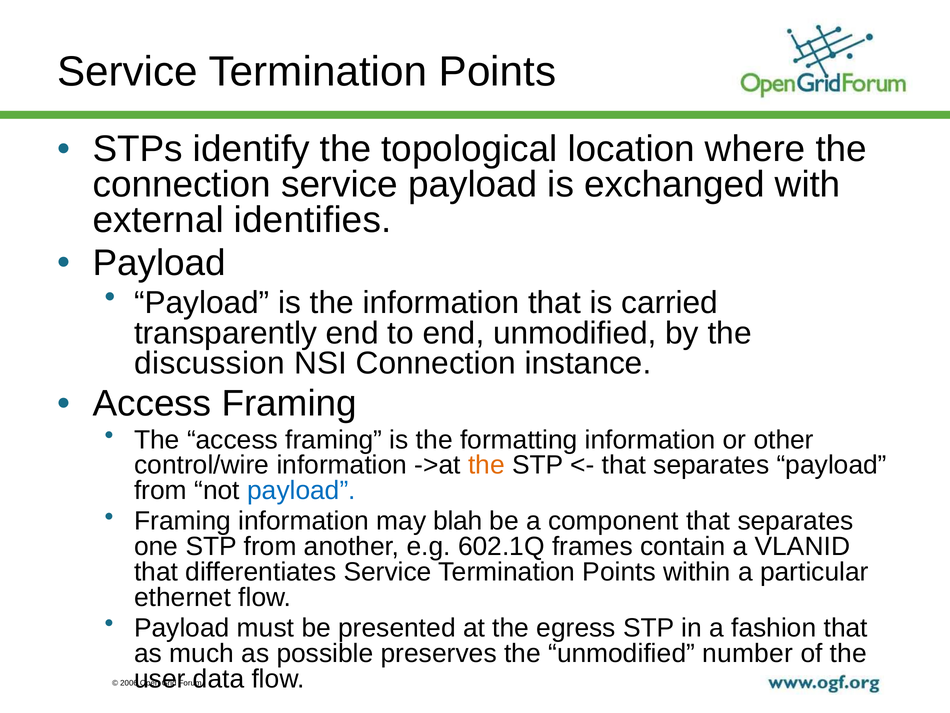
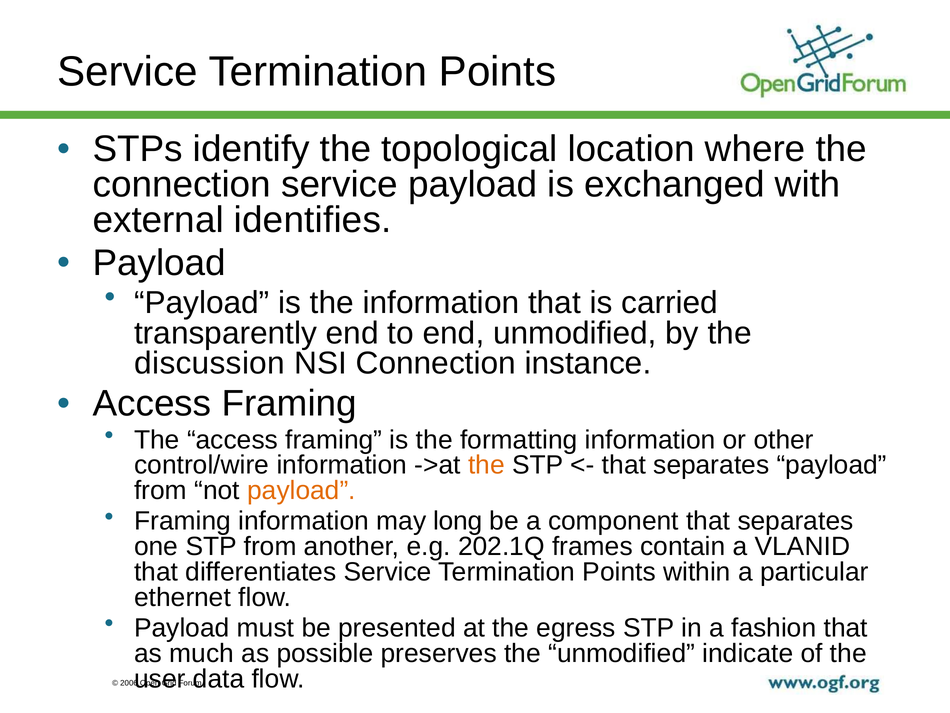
payload colour: blue -> orange (301, 490)
blah: blah -> long (458, 521)
602.1Q: 602.1Q -> 202.1Q (501, 546)
number: number -> indicate (748, 653)
